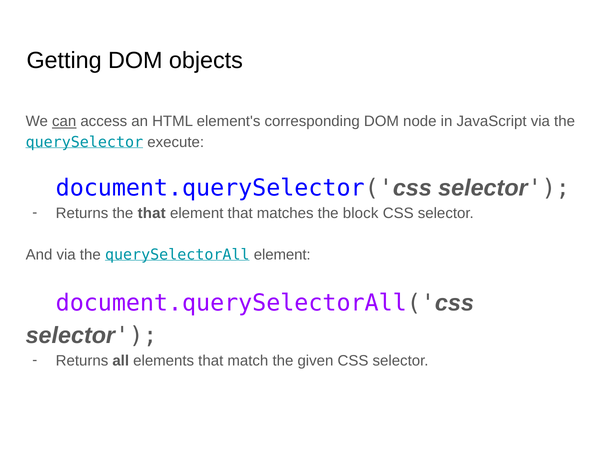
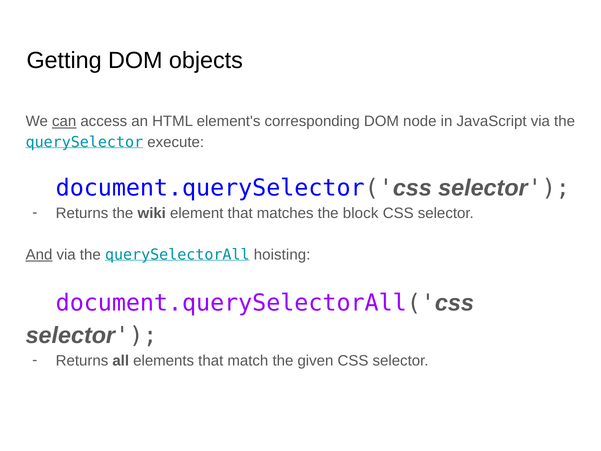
the that: that -> wiki (152, 213)
And underline: none -> present (39, 255)
querySelectorAll element: element -> hoisting (282, 255)
